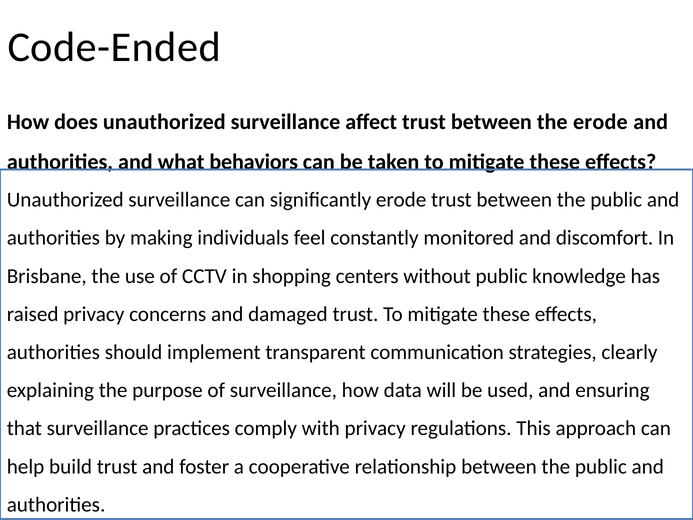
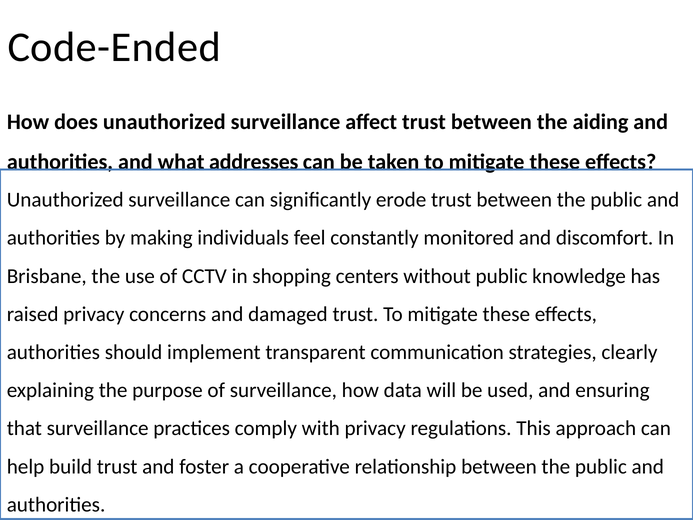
the erode: erode -> aiding (601, 122)
behaviors: behaviors -> addresses (254, 162)
